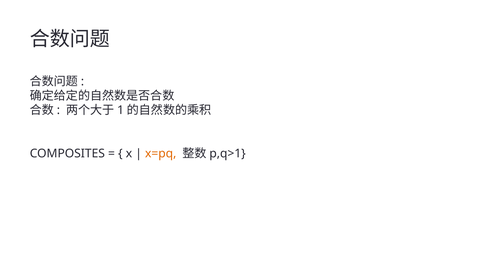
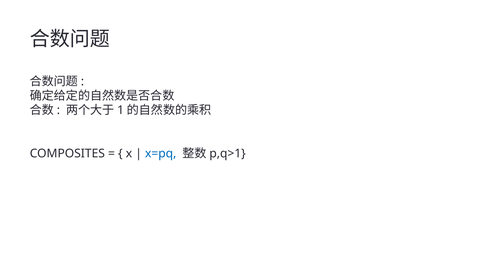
x=pq colour: orange -> blue (161, 154)
